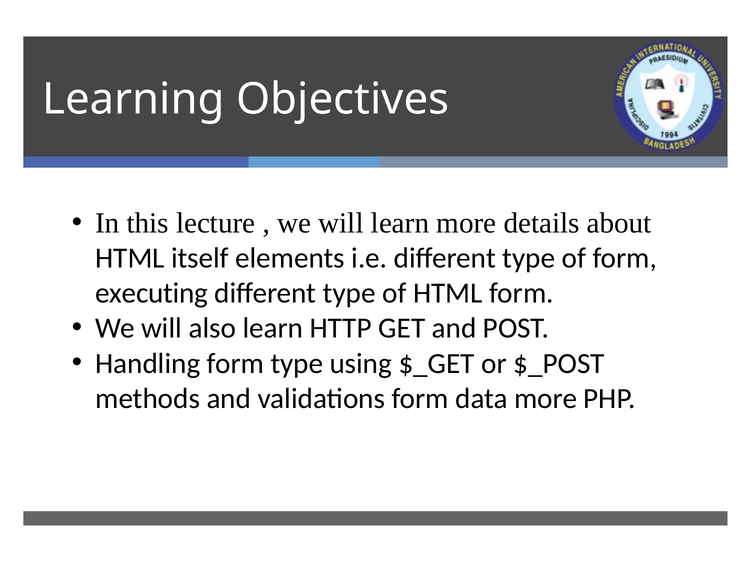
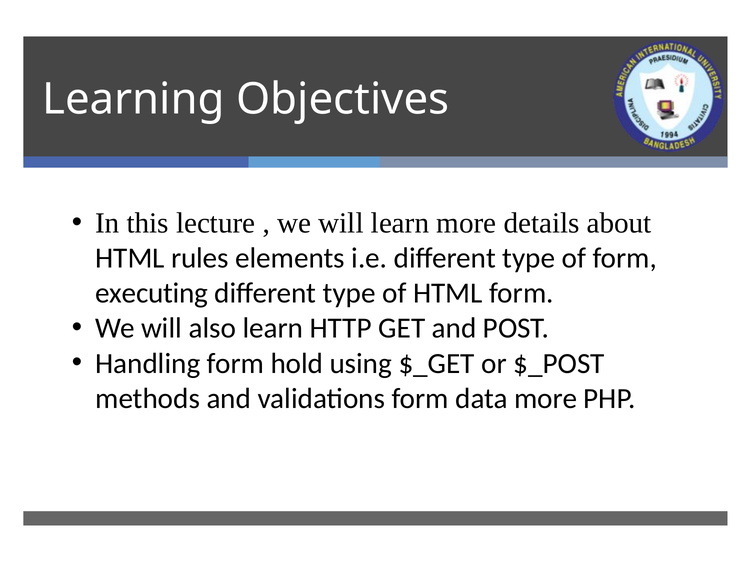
itself: itself -> rules (200, 258)
form type: type -> hold (297, 364)
